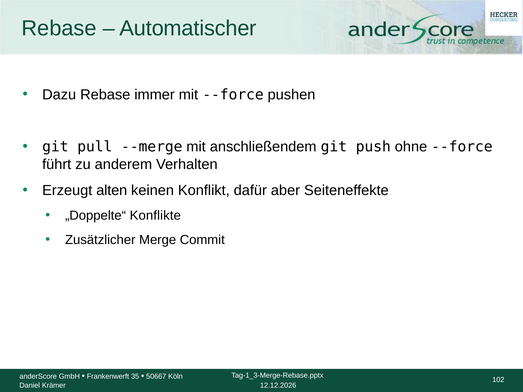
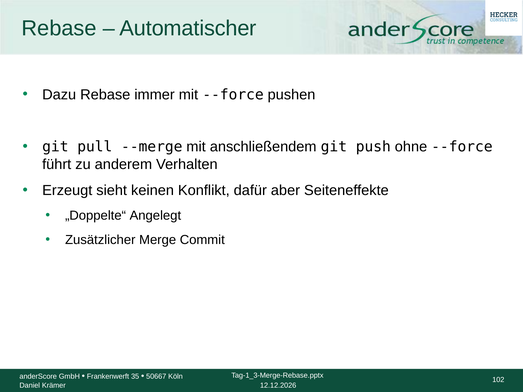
alten: alten -> sieht (112, 191)
Konflikte: Konflikte -> Angelegt (155, 216)
